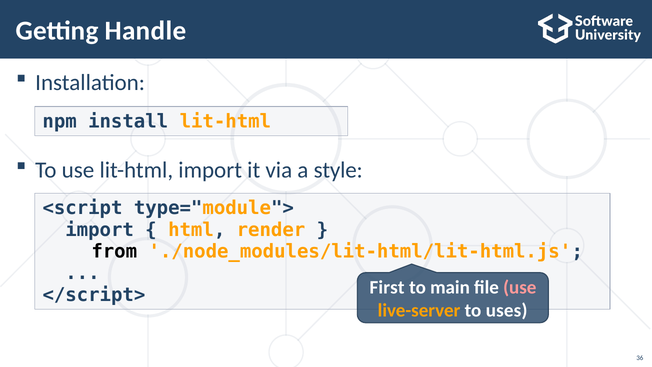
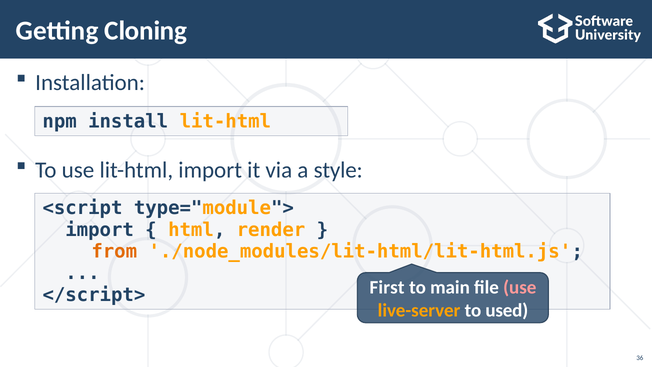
Handle: Handle -> Cloning (146, 31)
from colour: black -> orange (114, 251)
uses: uses -> used (507, 310)
